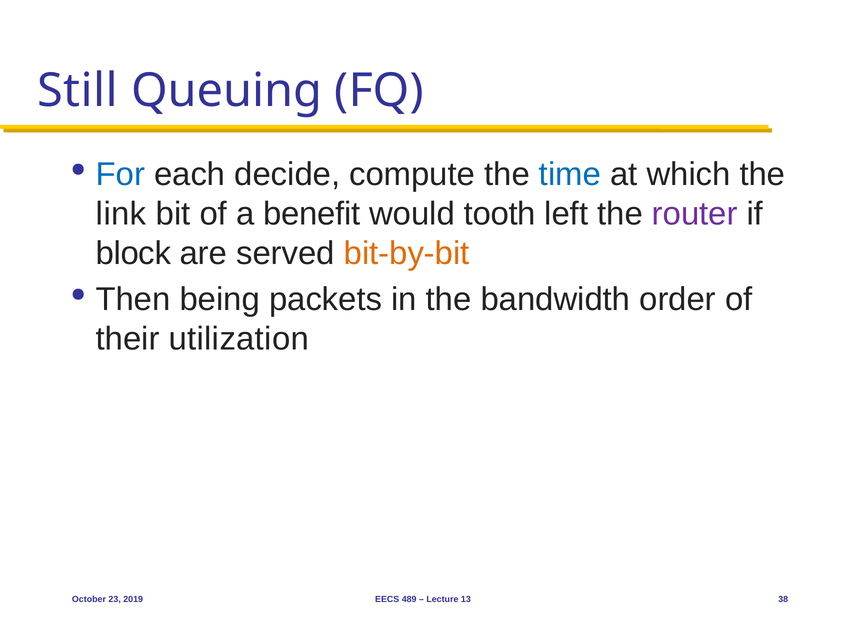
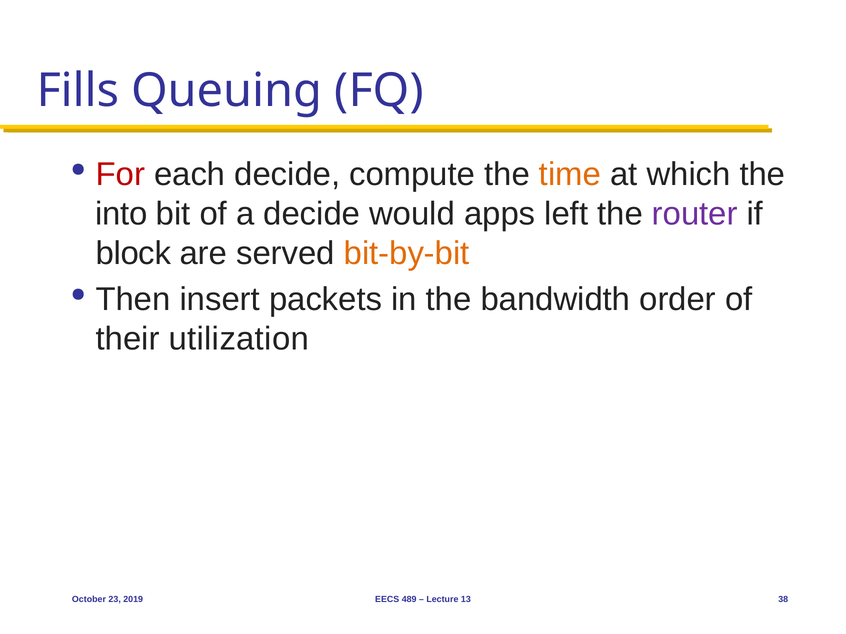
Still: Still -> Fills (78, 91)
For colour: blue -> red (120, 174)
time colour: blue -> orange (570, 174)
link: link -> into (121, 214)
a benefit: benefit -> decide (312, 214)
tooth: tooth -> apps (500, 214)
being: being -> insert (220, 299)
